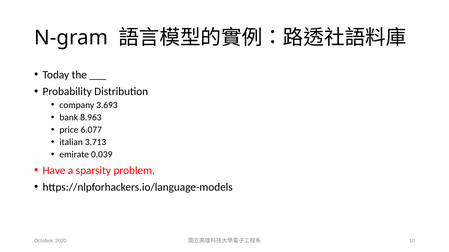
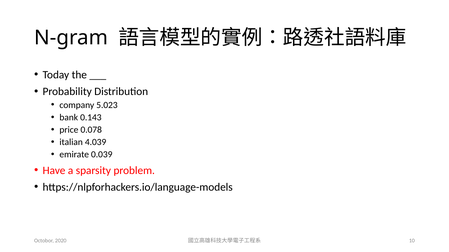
3.693: 3.693 -> 5.023 (107, 105)
8.963: 8.963 -> 0.143 (91, 118)
6.077: 6.077 -> 0.078 (91, 130)
3.713: 3.713 -> 4.039 (96, 142)
